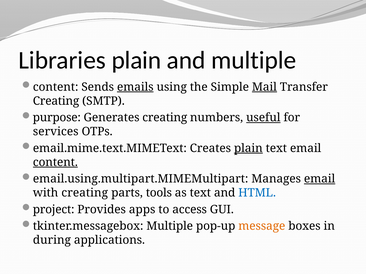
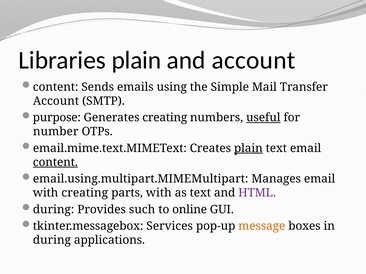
and multiple: multiple -> account (254, 60)
emails underline: present -> none (135, 87)
Mail underline: present -> none (264, 87)
Creating: Creating -> Account (56, 101)
services: services -> number (56, 132)
email underline: present -> none (320, 179)
parts tools: tools -> with (159, 193)
HTML colour: blue -> purple (257, 193)
project: project -> during (54, 210)
apps: apps -> such (142, 210)
access: access -> online (190, 210)
tkinter.messagebox Multiple: Multiple -> Services (170, 226)
